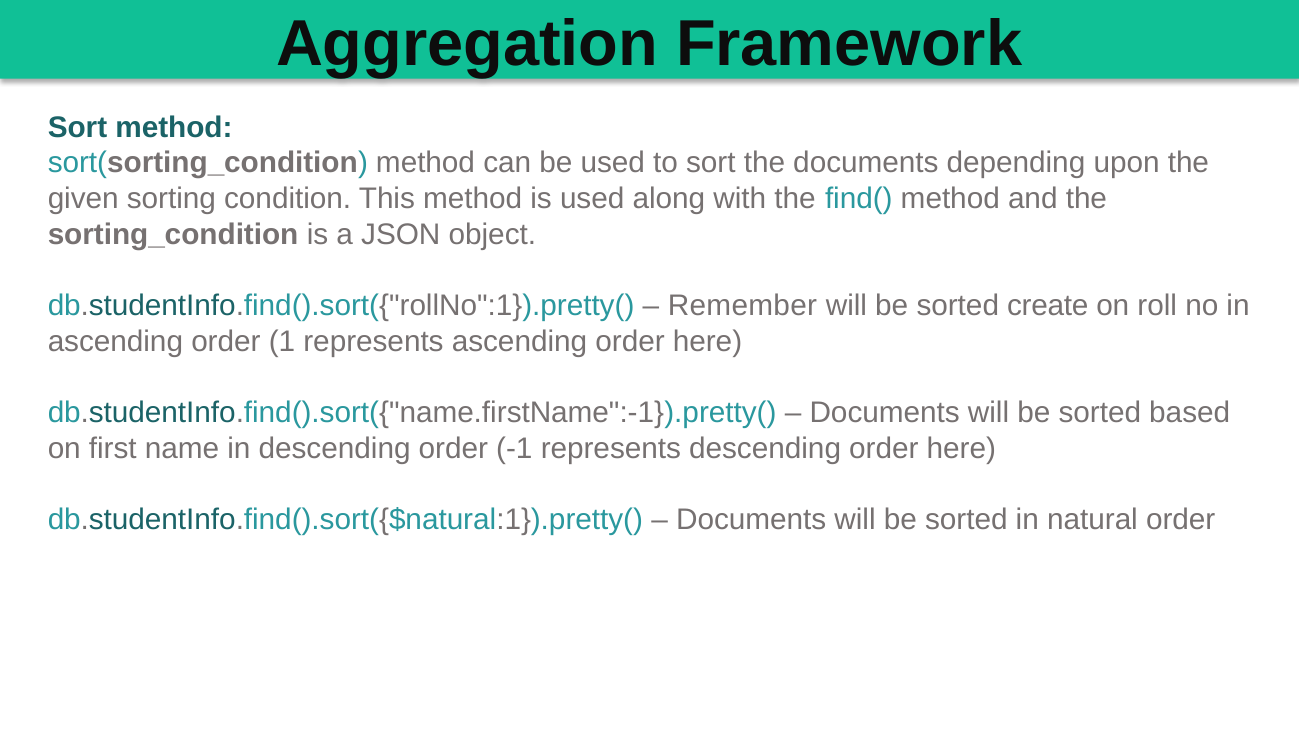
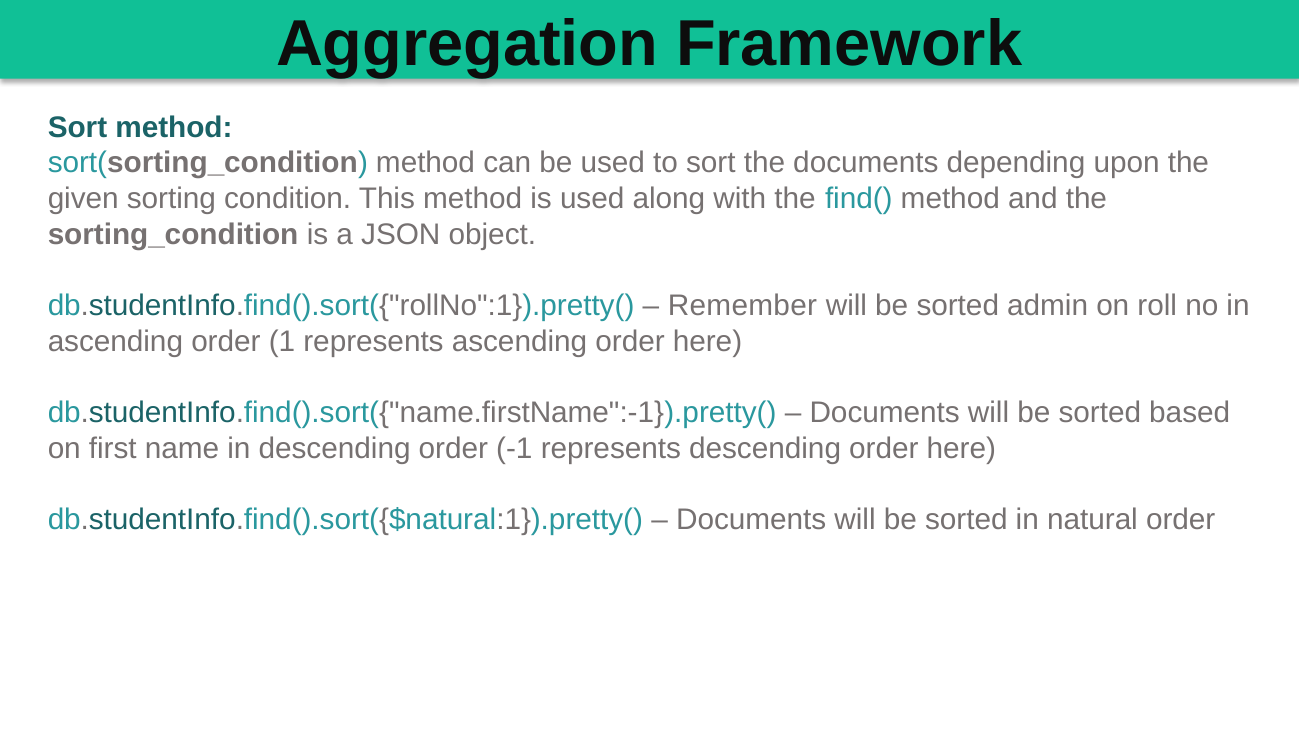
create: create -> admin (1048, 306)
